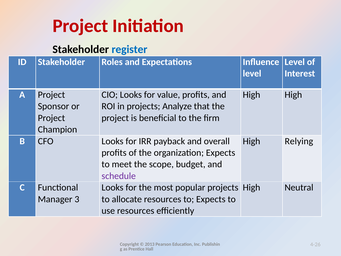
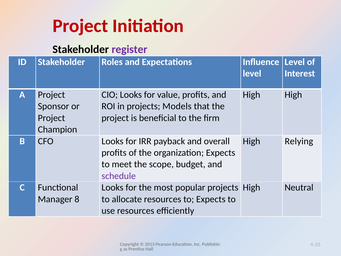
register colour: blue -> purple (129, 49)
Analyze: Analyze -> Models (177, 106)
3: 3 -> 8 (77, 199)
